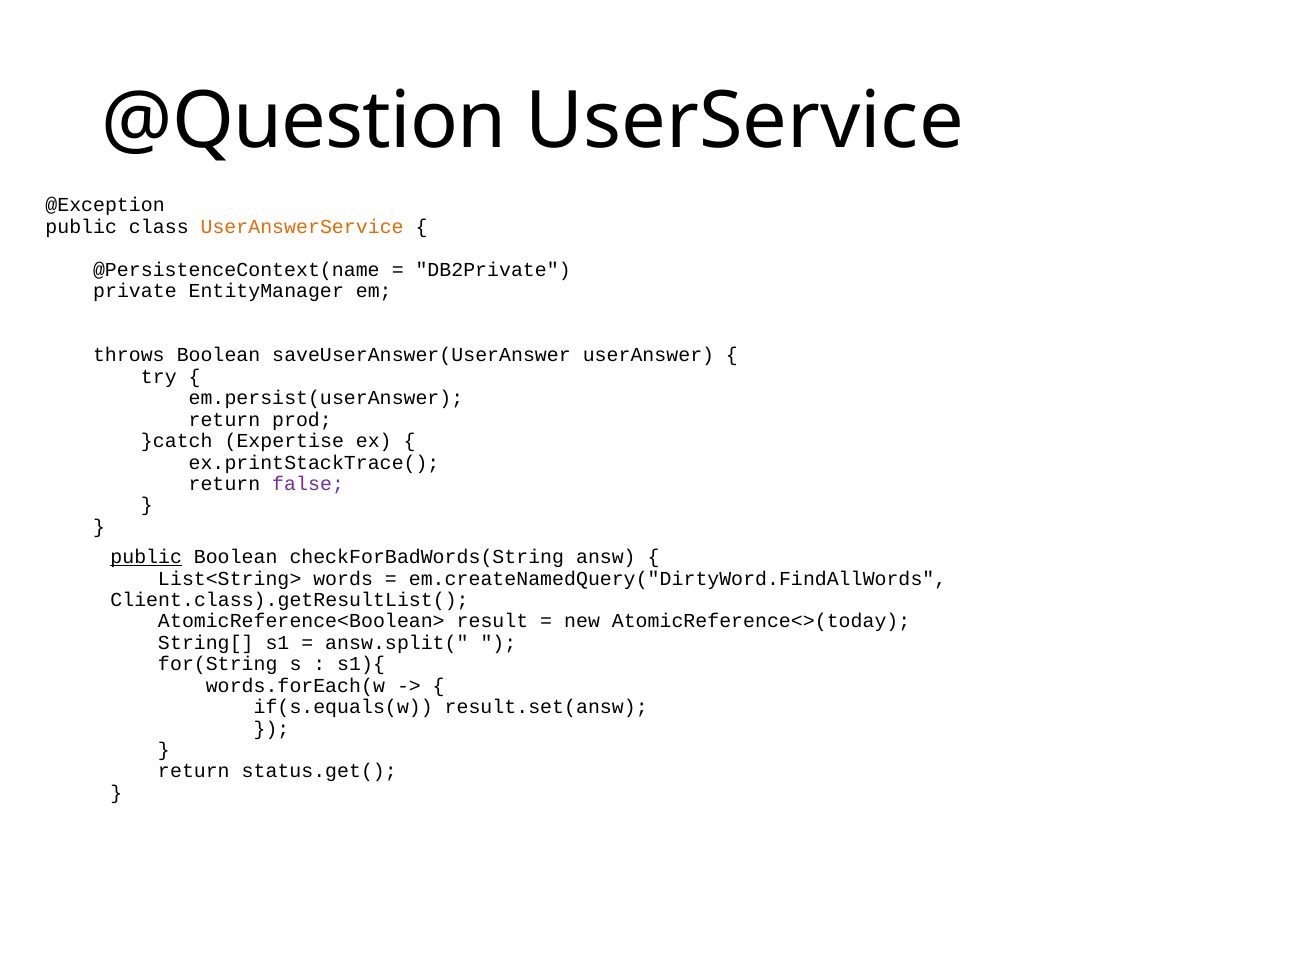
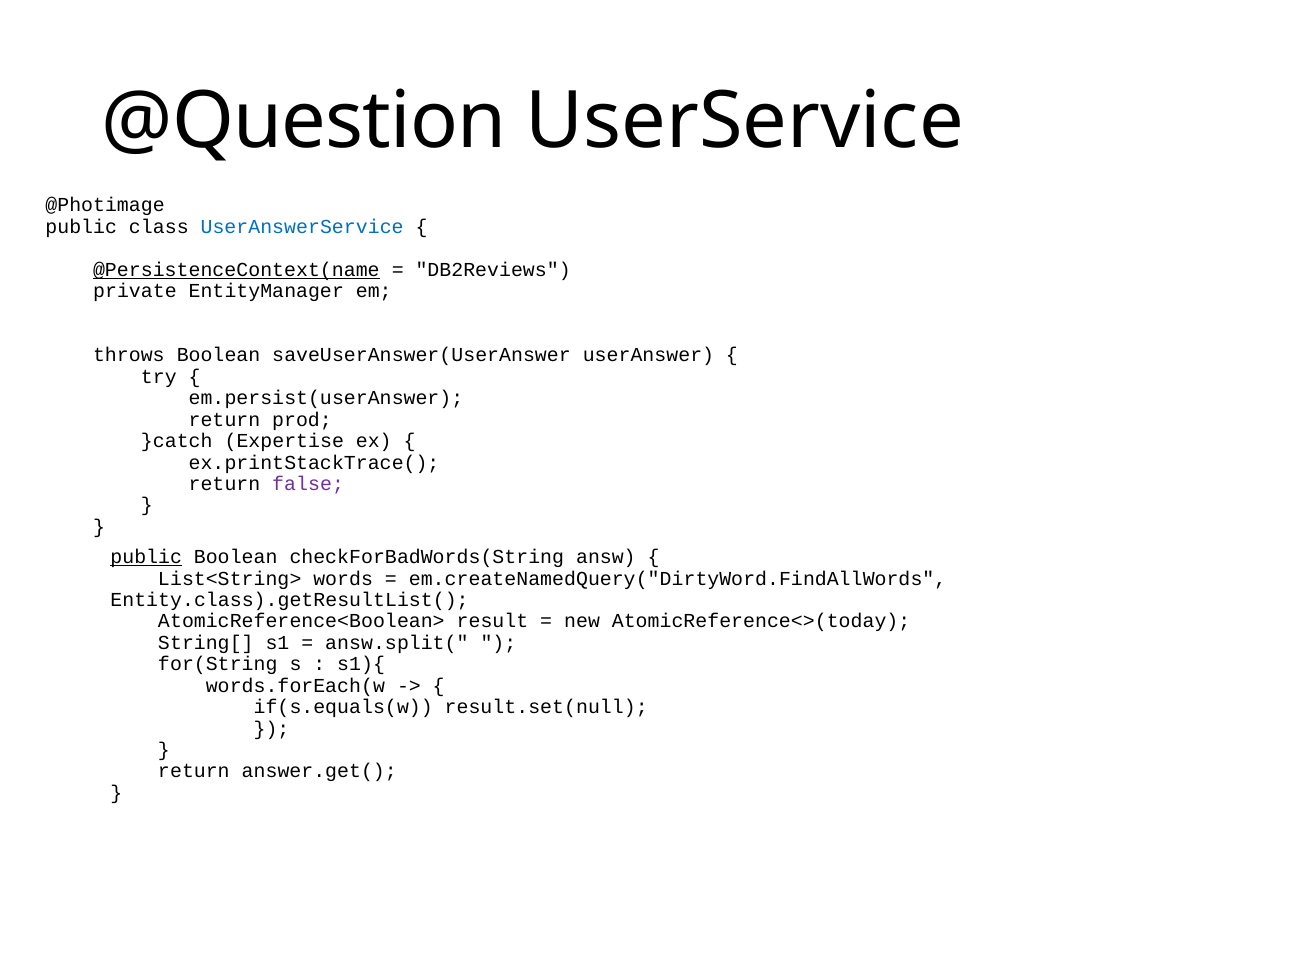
@Exception: @Exception -> @Photimage (105, 205)
UserAnswerService colour: orange -> blue (302, 227)
@PersistenceContext(name underline: none -> present (236, 270)
DB2Private: DB2Private -> DB2Reviews (493, 270)
Client.class).getResultList(: Client.class).getResultList( -> Entity.class).getResultList( (290, 600)
result.set(answ: result.set(answ -> result.set(null (546, 707)
status.get(: status.get( -> answer.get( (319, 772)
